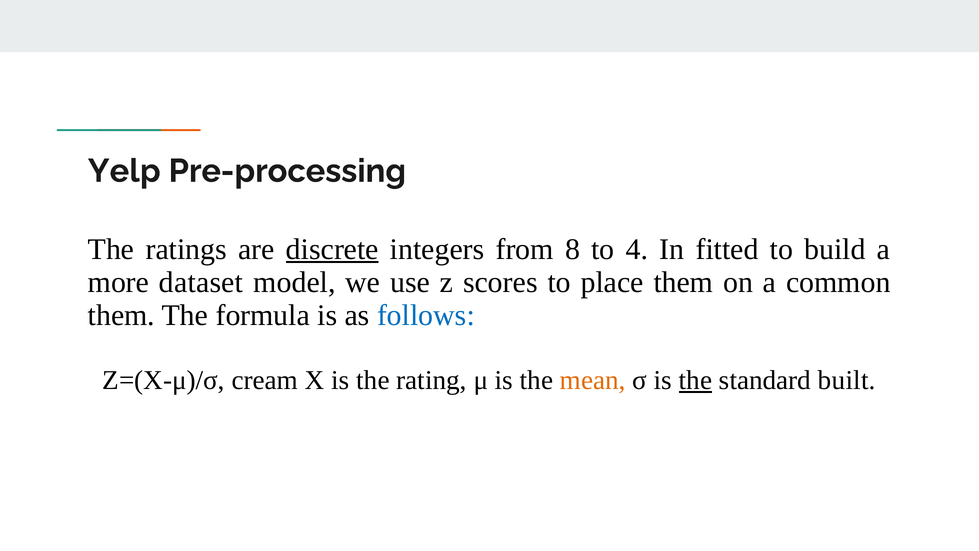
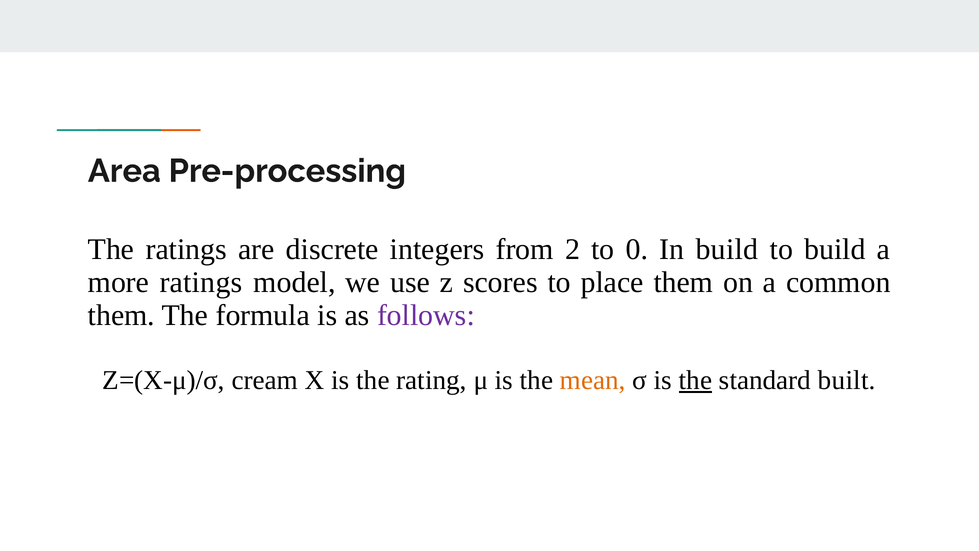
Yelp: Yelp -> Area (124, 171)
discrete underline: present -> none (332, 249)
8: 8 -> 2 (572, 249)
4: 4 -> 0 (637, 249)
In fitted: fitted -> build (727, 249)
more dataset: dataset -> ratings (201, 282)
follows colour: blue -> purple (426, 315)
